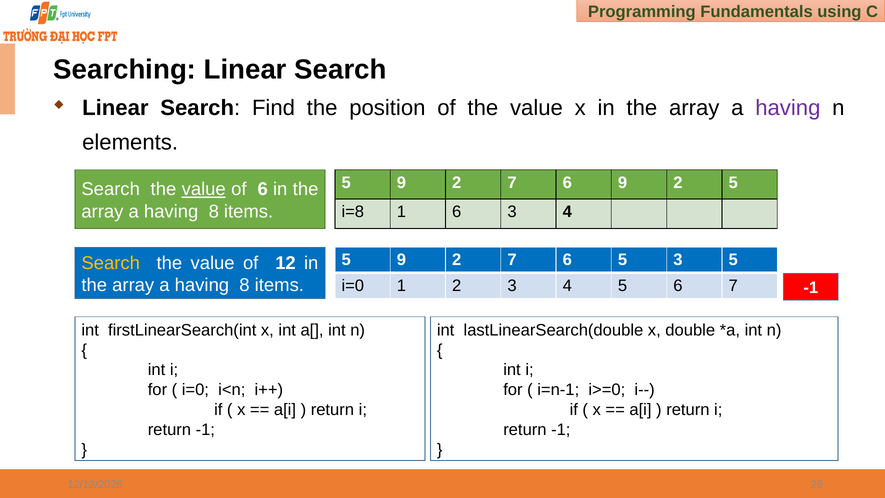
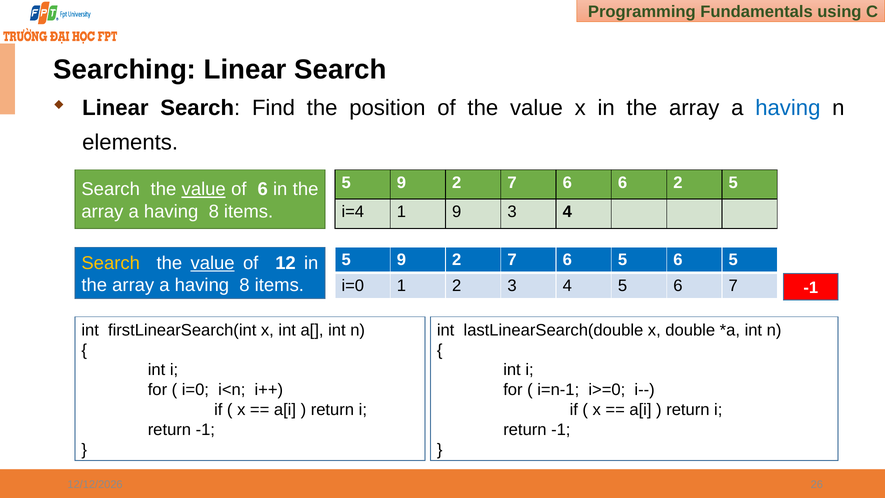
having colour: purple -> blue (788, 108)
6 9: 9 -> 6 (623, 183)
i=8: i=8 -> i=4 (353, 212)
1 6: 6 -> 9 (457, 212)
6 5 3: 3 -> 6 (678, 260)
value underline: none -> present (213, 263)
